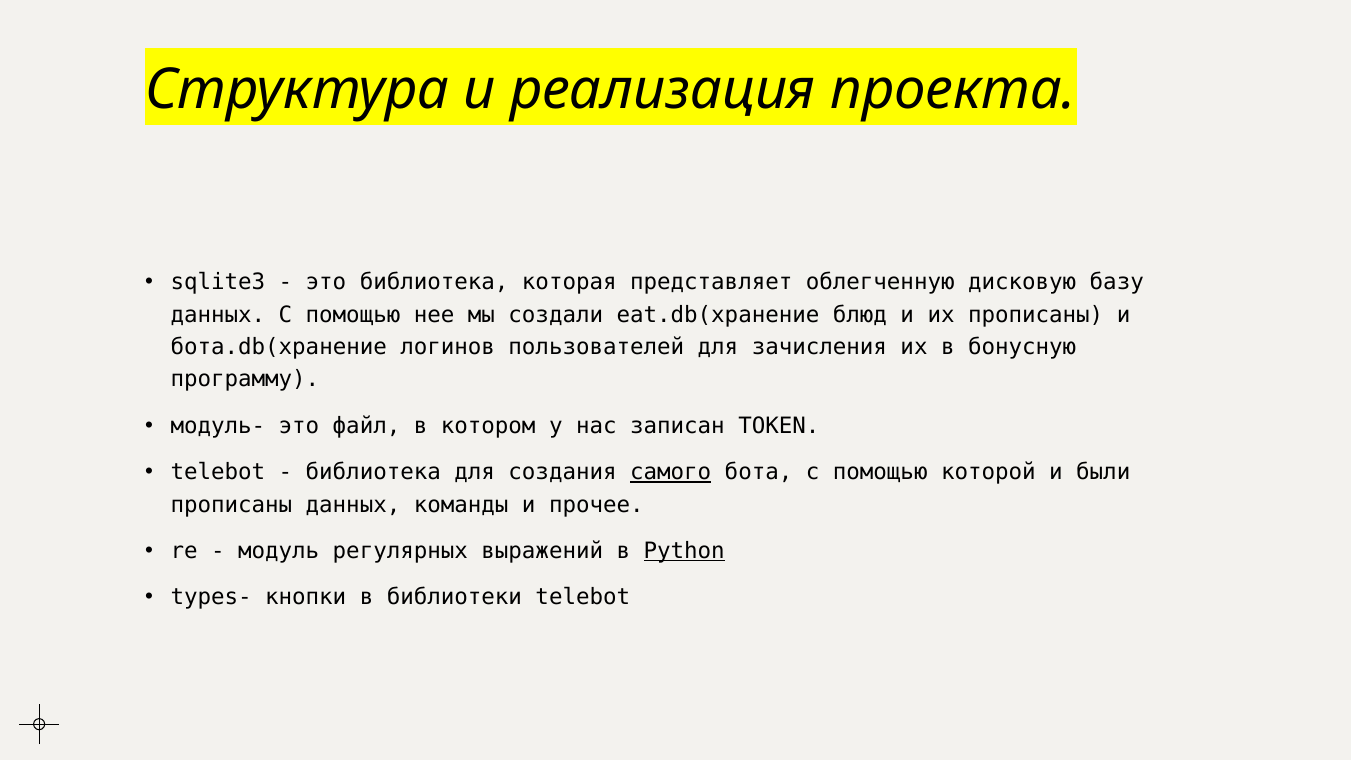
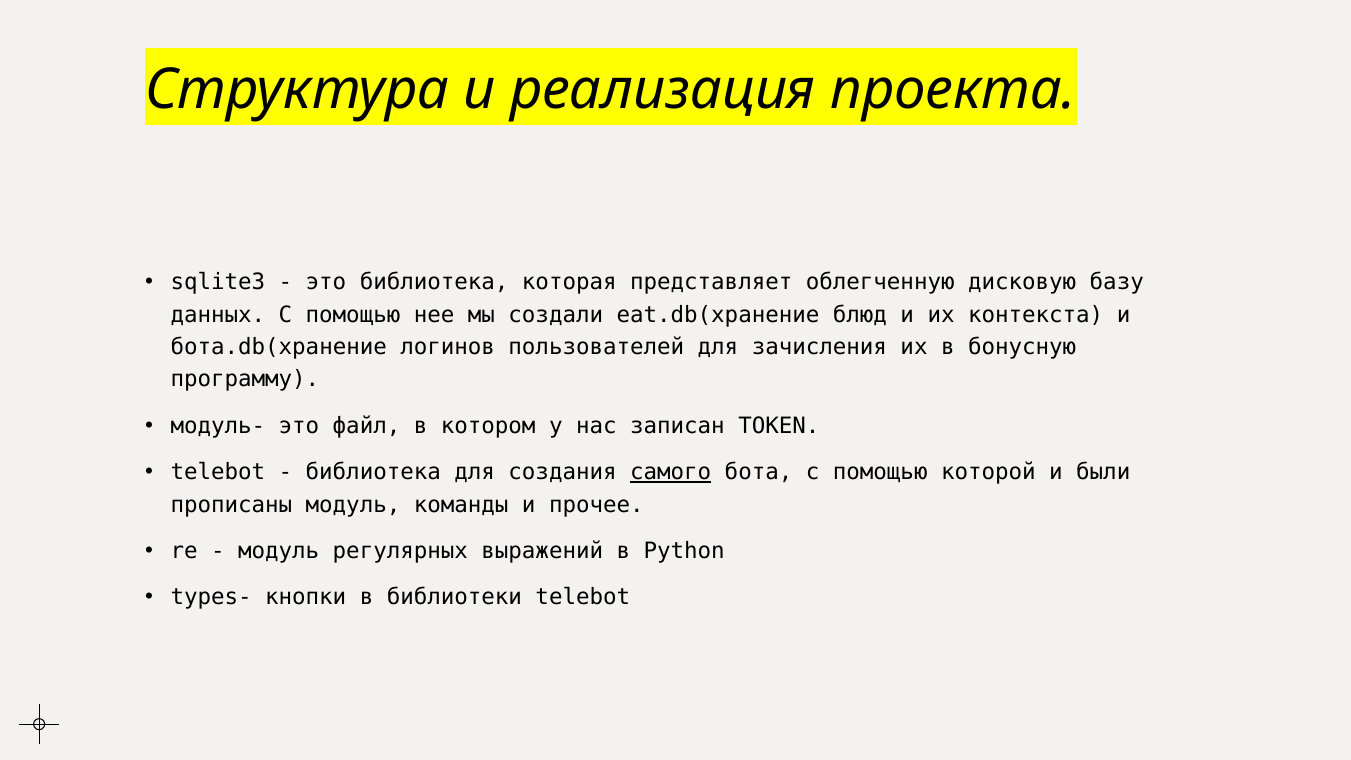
их прописаны: прописаны -> контекста (1036, 315)
прописаны данных: данных -> модуль (353, 505)
Python underline: present -> none (684, 551)
